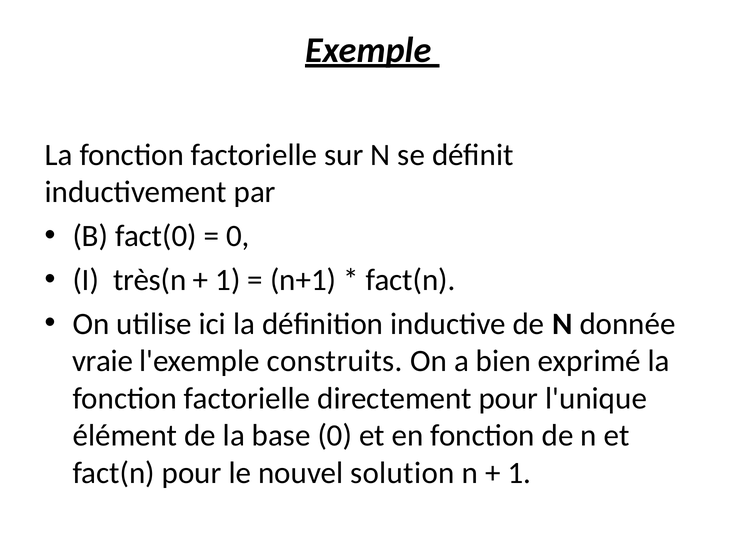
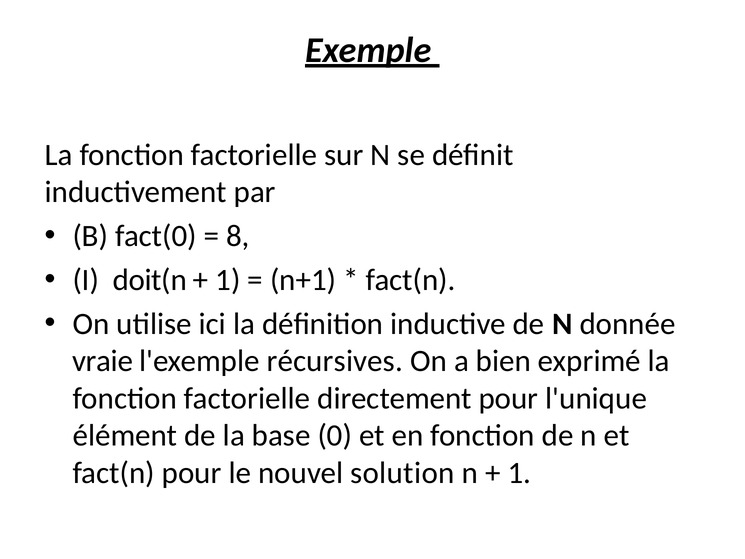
0: 0 -> 8 (238, 236)
très(n: très(n -> doit(n (150, 280)
construits: construits -> récursives (335, 361)
